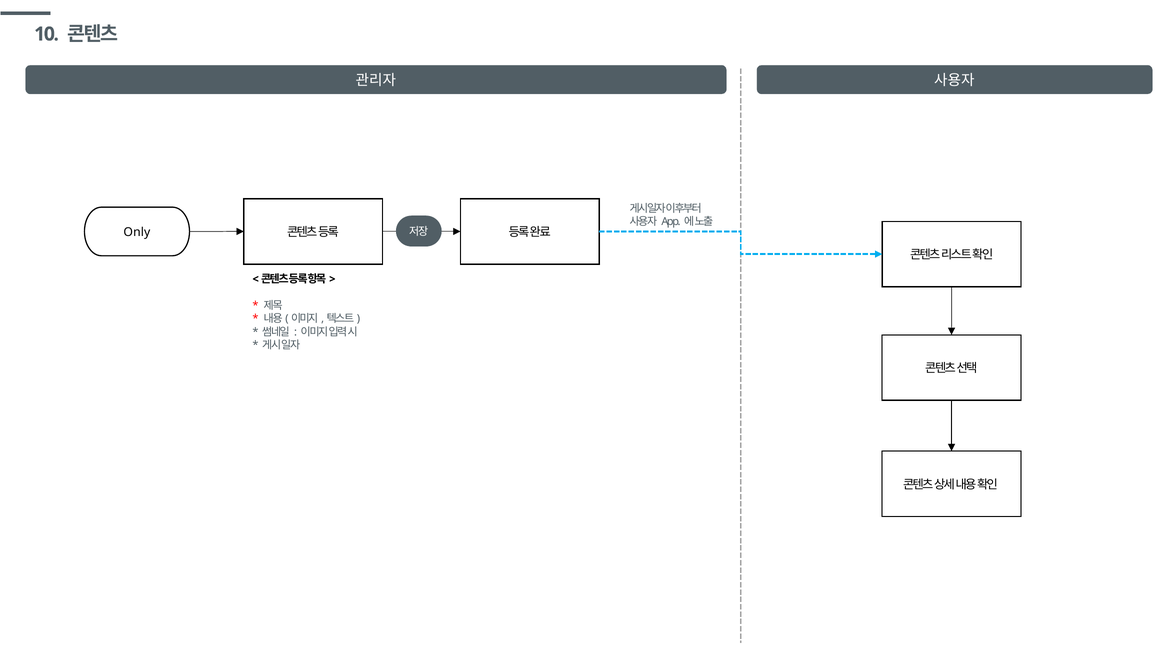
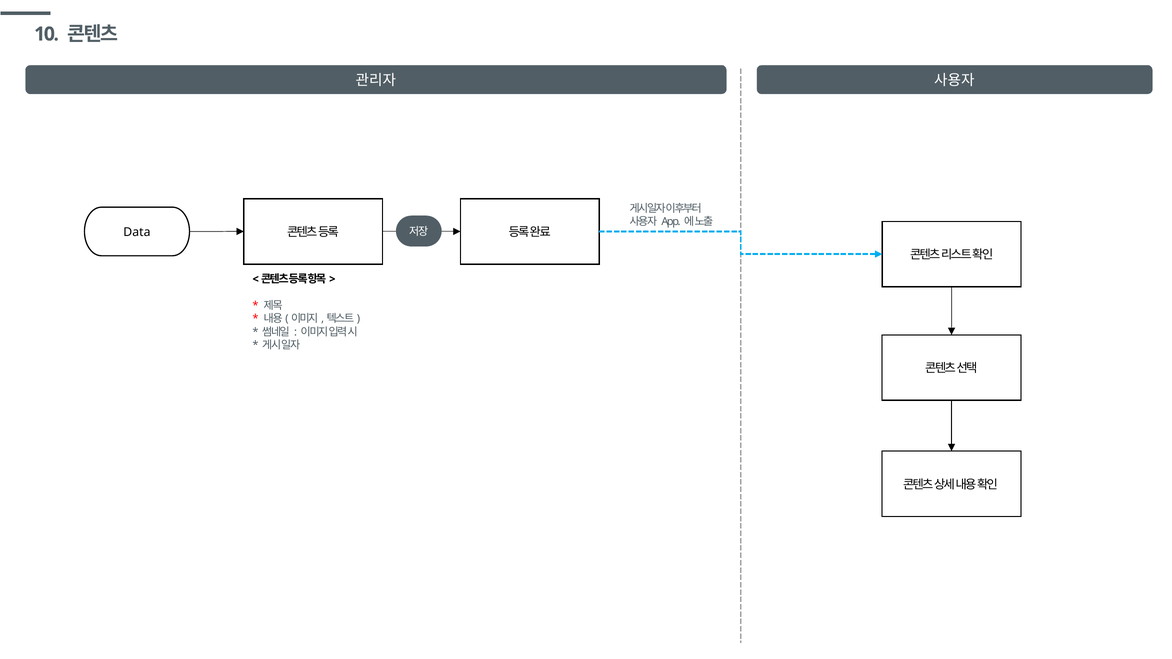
Only: Only -> Data (137, 232)
